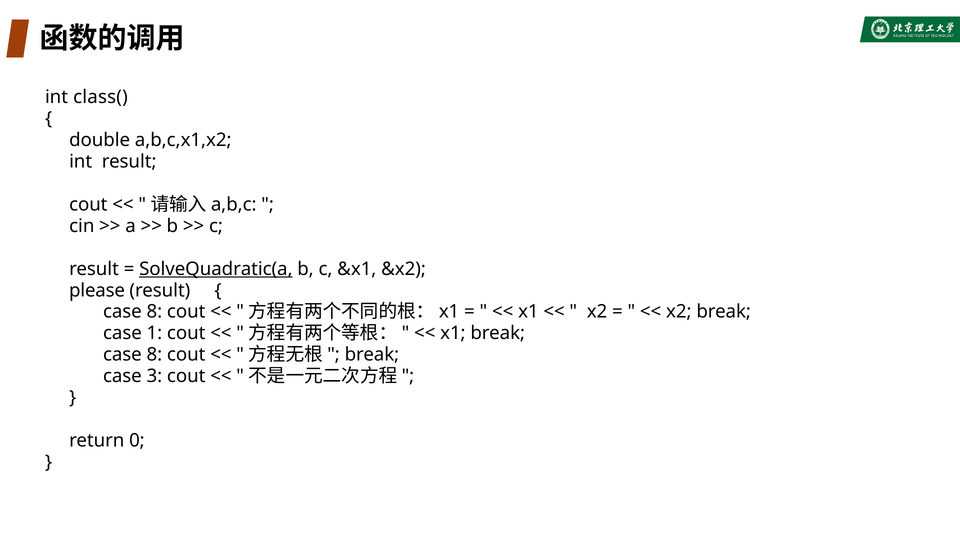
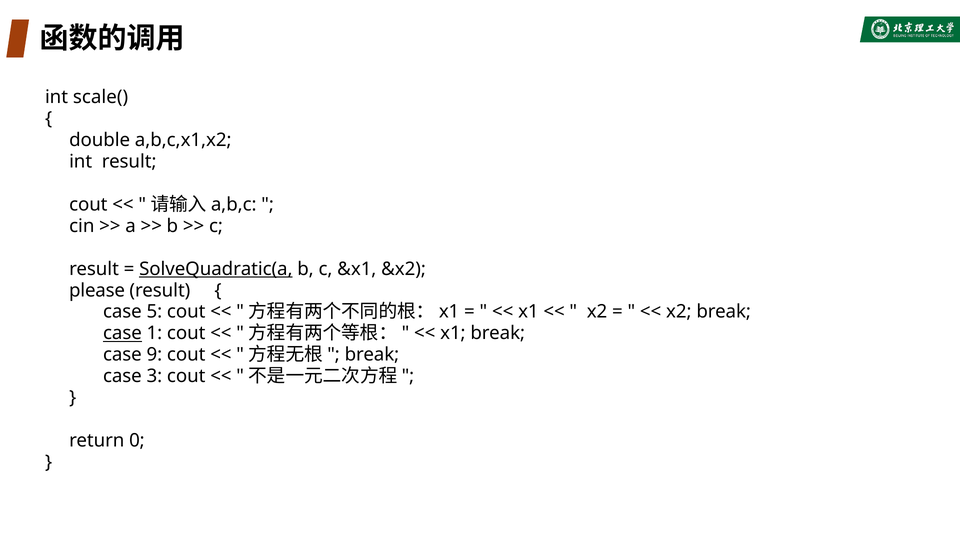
class(: class( -> scale( (101, 97)
8: 8 -> 5 (154, 312)
case underline: none -> present (122, 333)
8: 8 -> 9 (154, 355)
